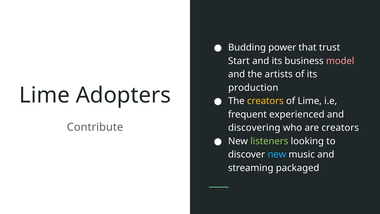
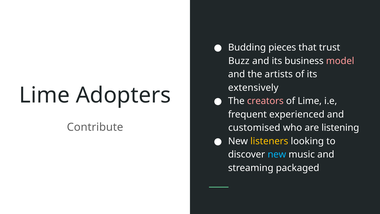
power: power -> pieces (282, 47)
Start: Start -> Buzz (239, 61)
production: production -> extensively (253, 88)
creators colour: yellow -> pink (265, 101)
discovering: discovering -> customised (254, 128)
are creators: creators -> listening (340, 128)
listeners colour: light green -> yellow (269, 141)
